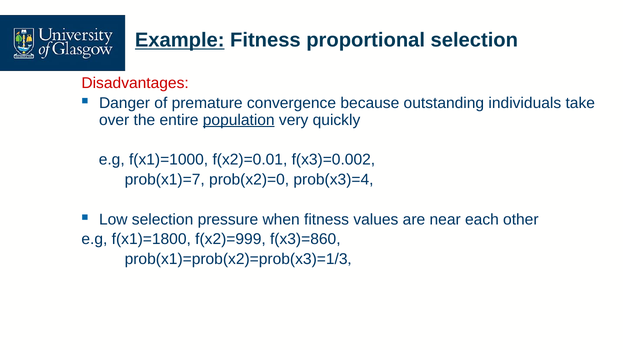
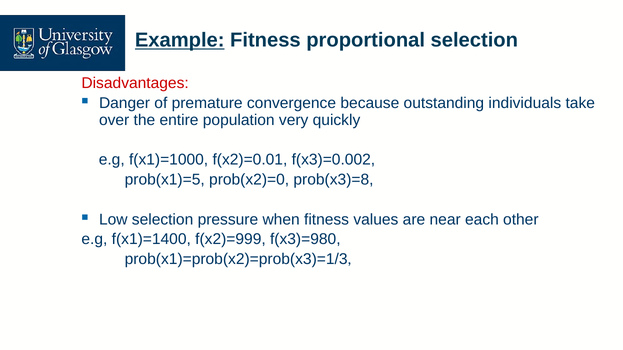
population underline: present -> none (239, 120)
prob(x1)=7: prob(x1)=7 -> prob(x1)=5 (165, 180)
prob(x3)=4: prob(x3)=4 -> prob(x3)=8 (333, 180)
f(x1)=1800: f(x1)=1800 -> f(x1)=1400 (151, 240)
f(x3)=860: f(x3)=860 -> f(x3)=980 (305, 240)
